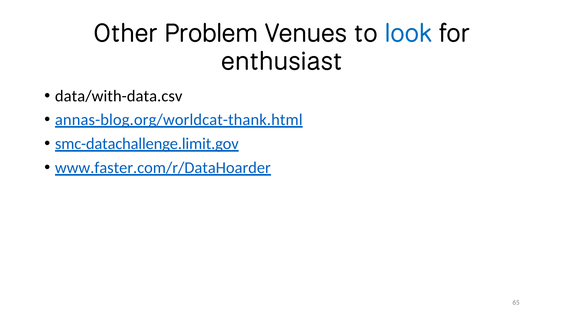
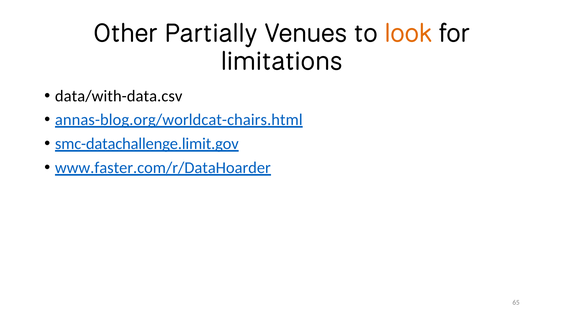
Problem: Problem -> Partially (211, 34)
look colour: blue -> orange (409, 34)
enthusiast: enthusiast -> limitations (282, 61)
annas-blog.org/worldcat-thank.html: annas-blog.org/worldcat-thank.html -> annas-blog.org/worldcat-chairs.html (179, 120)
